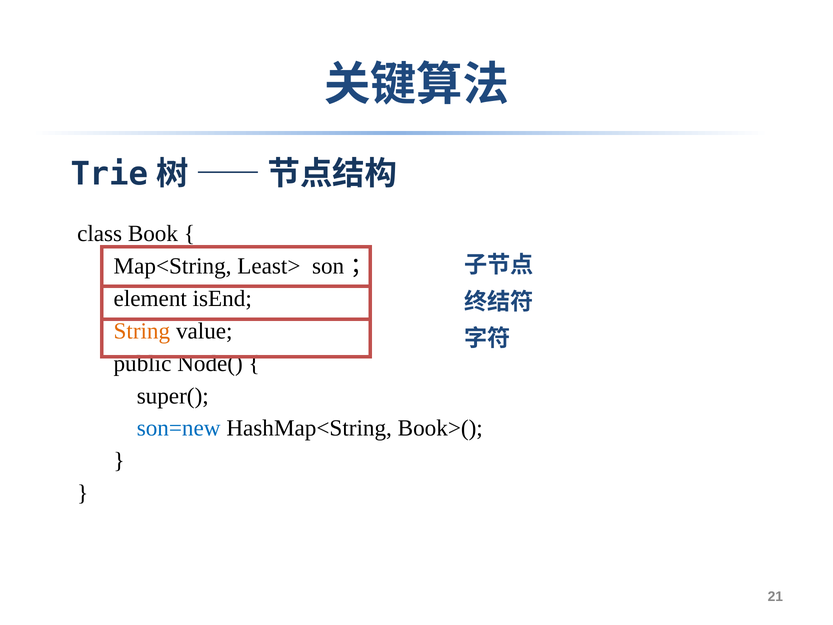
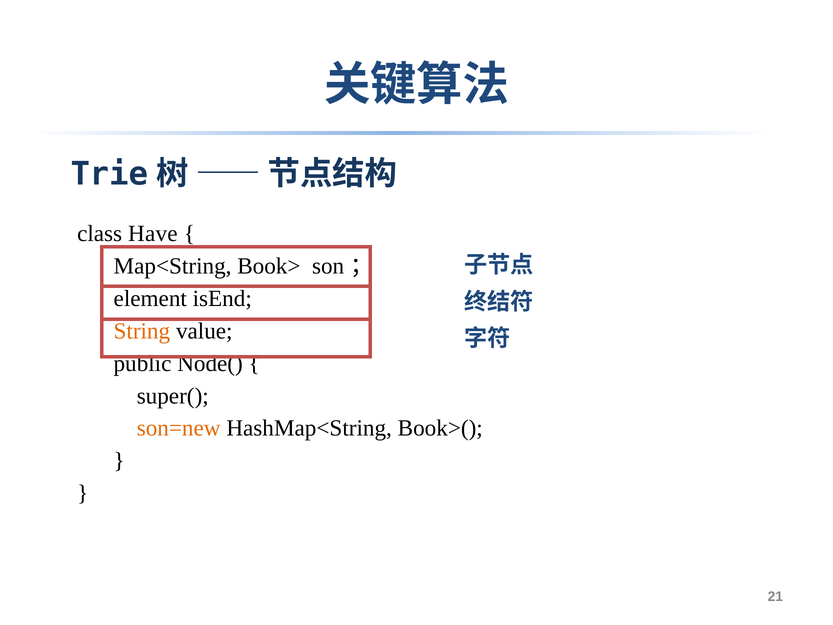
Book: Book -> Have (153, 234)
Least>: Least> -> Book> (269, 266)
son=new colour: blue -> orange (179, 428)
